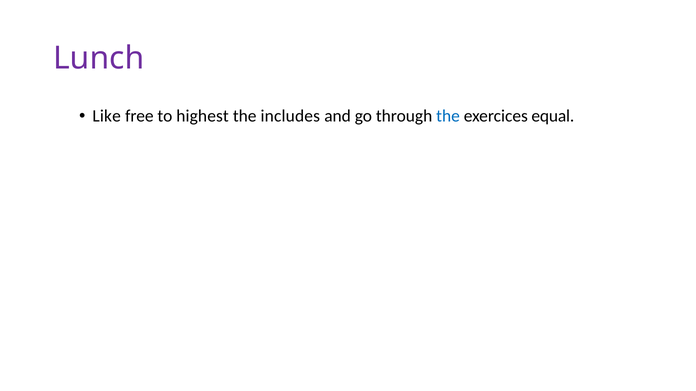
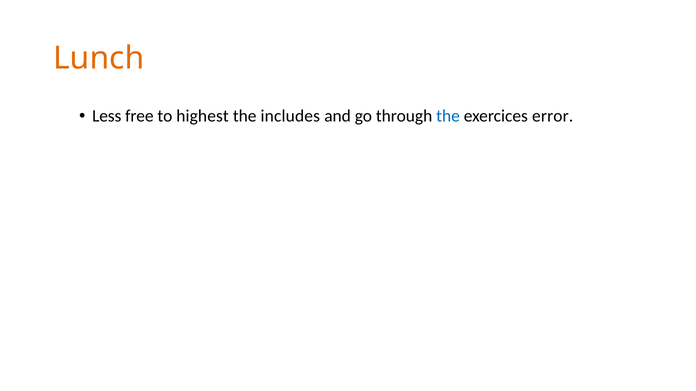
Lunch colour: purple -> orange (99, 58)
Like: Like -> Less (107, 116)
equal: equal -> error (553, 116)
